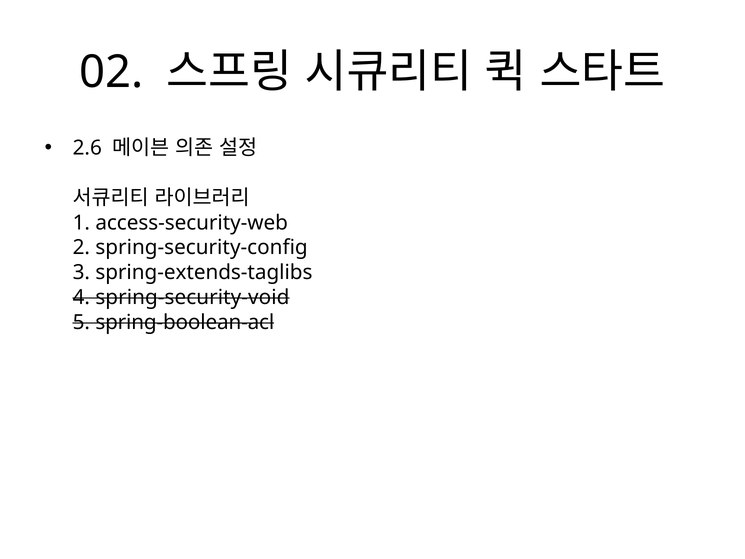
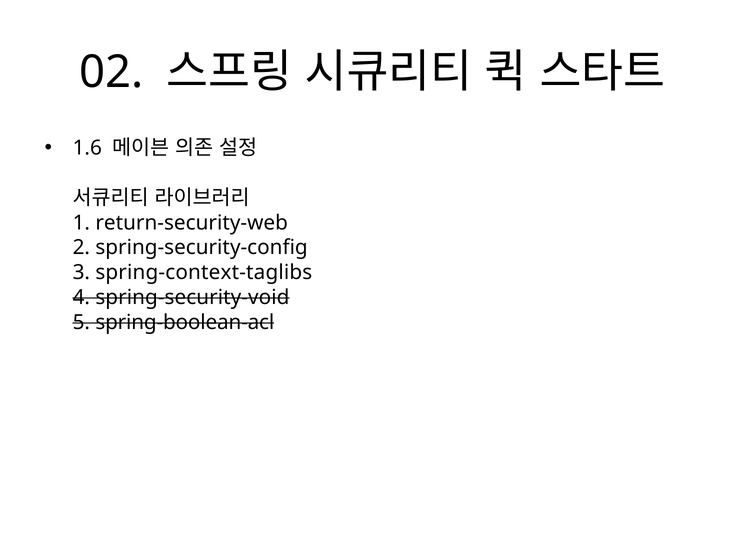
2.6: 2.6 -> 1.6 (87, 148)
access-security-web: access-security-web -> return-security-web (192, 223)
spring-extends-taglibs: spring-extends-taglibs -> spring-context-taglibs (204, 272)
